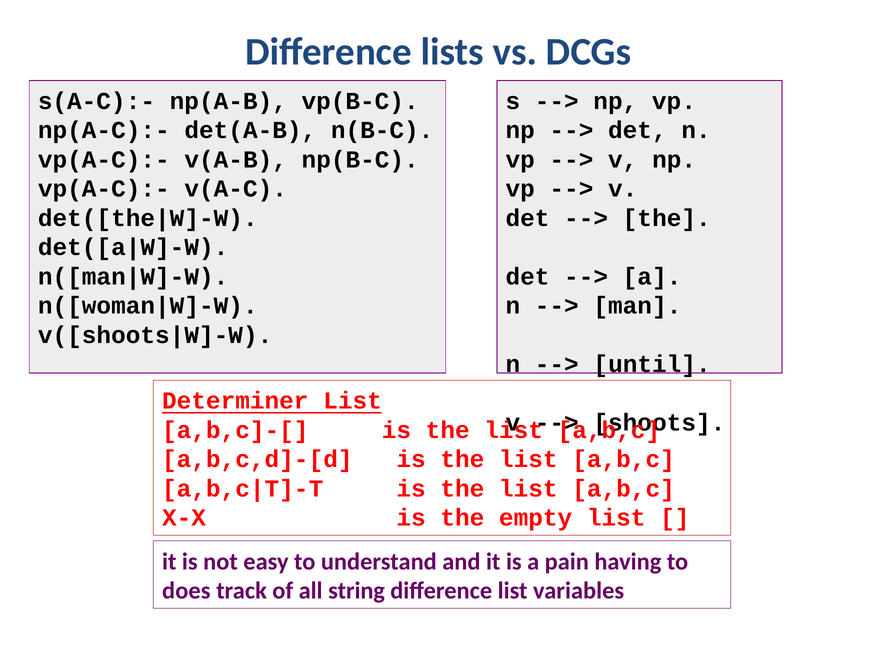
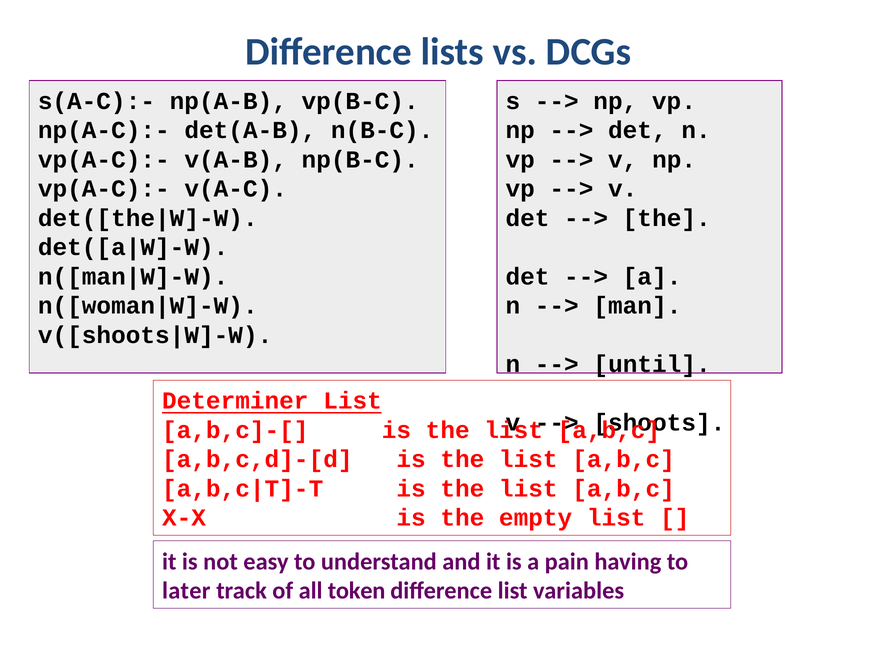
does: does -> later (186, 591)
string: string -> token (357, 591)
